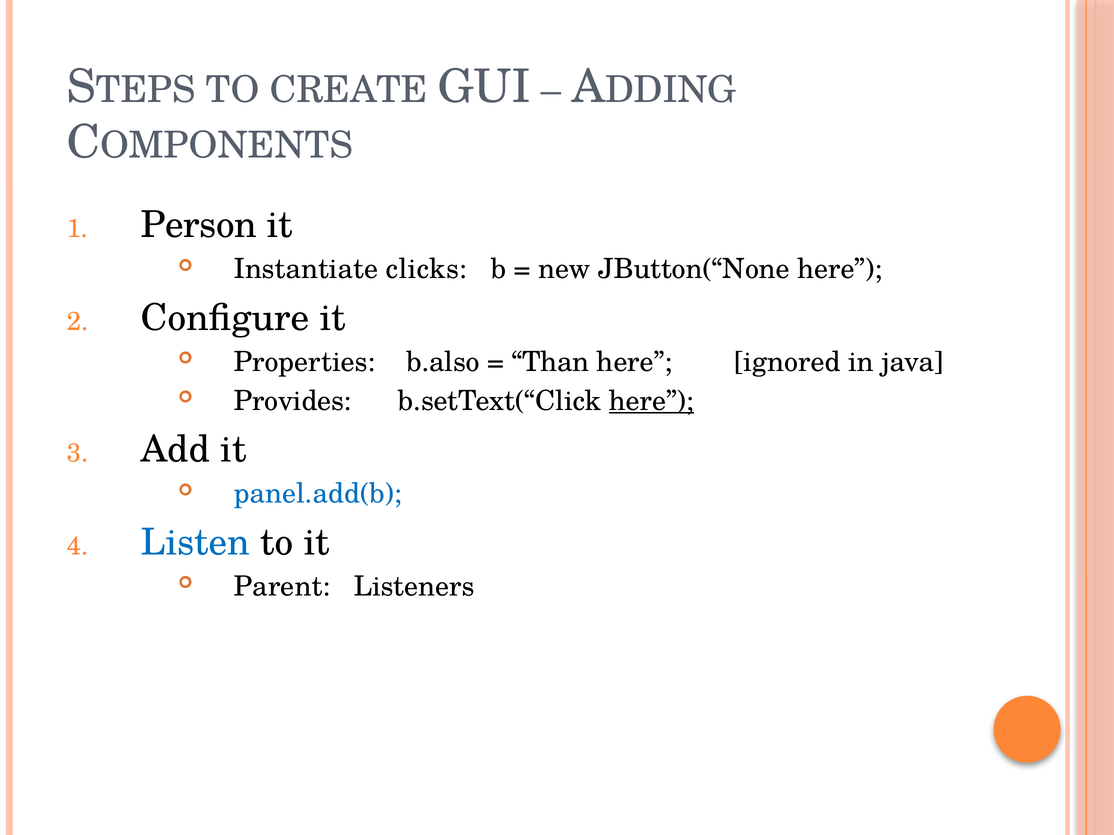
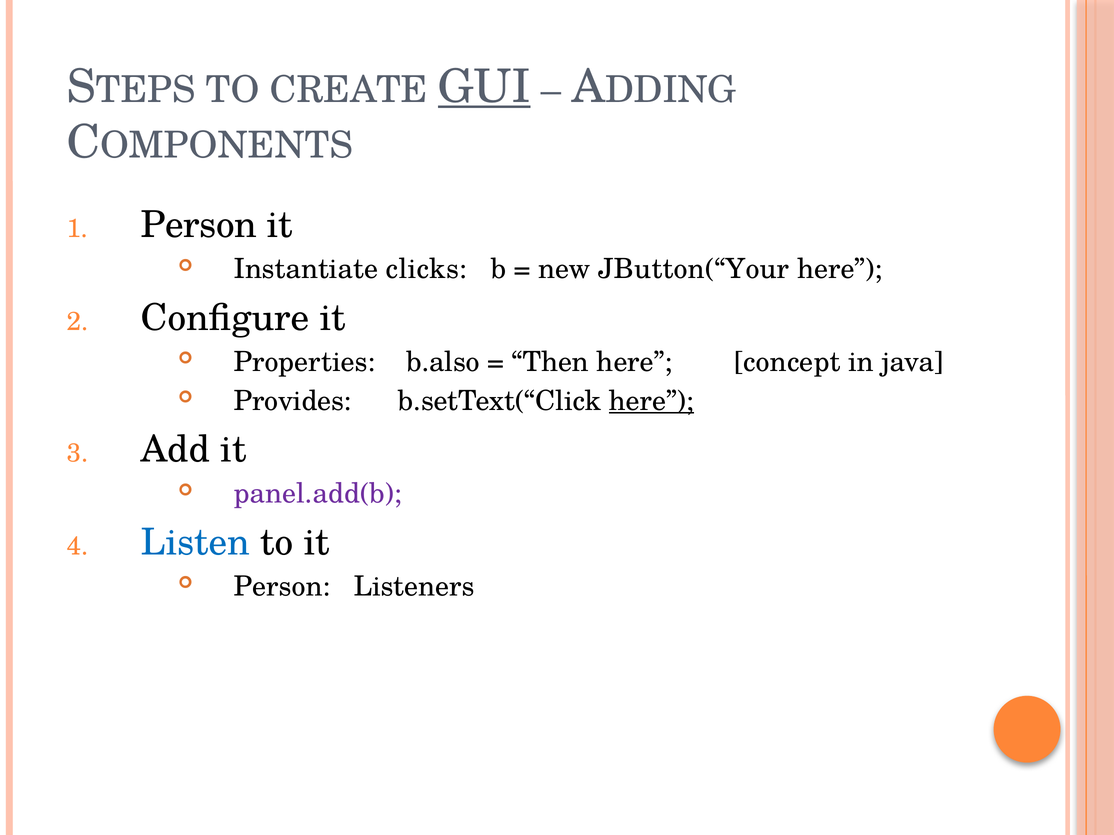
GUI underline: none -> present (484, 87)
JButton(“None: JButton(“None -> JButton(“Your (694, 269)
Than: Than -> Then (550, 362)
ignored: ignored -> concept (787, 362)
panel.add(b colour: blue -> purple (318, 494)
Parent: Parent -> Person (282, 587)
